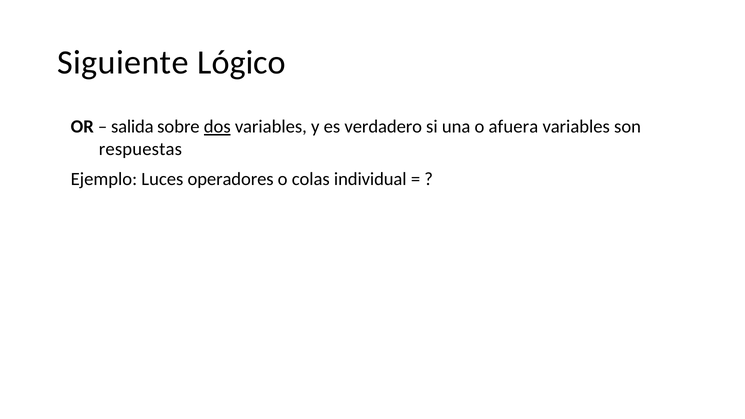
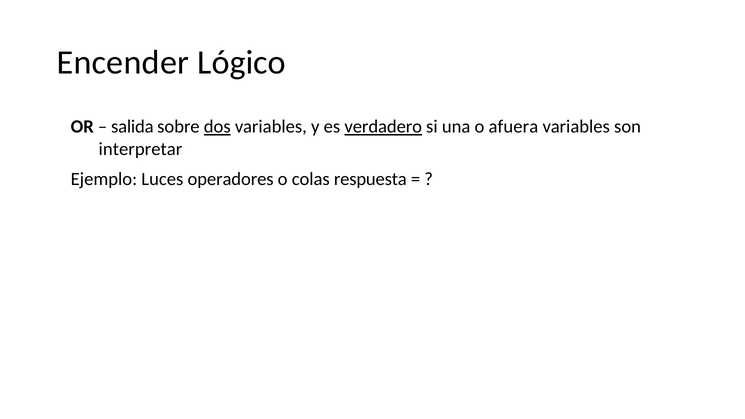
Siguiente: Siguiente -> Encender (123, 63)
verdadero underline: none -> present (383, 127)
respuestas: respuestas -> interpretar (140, 149)
individual: individual -> respuesta (370, 179)
